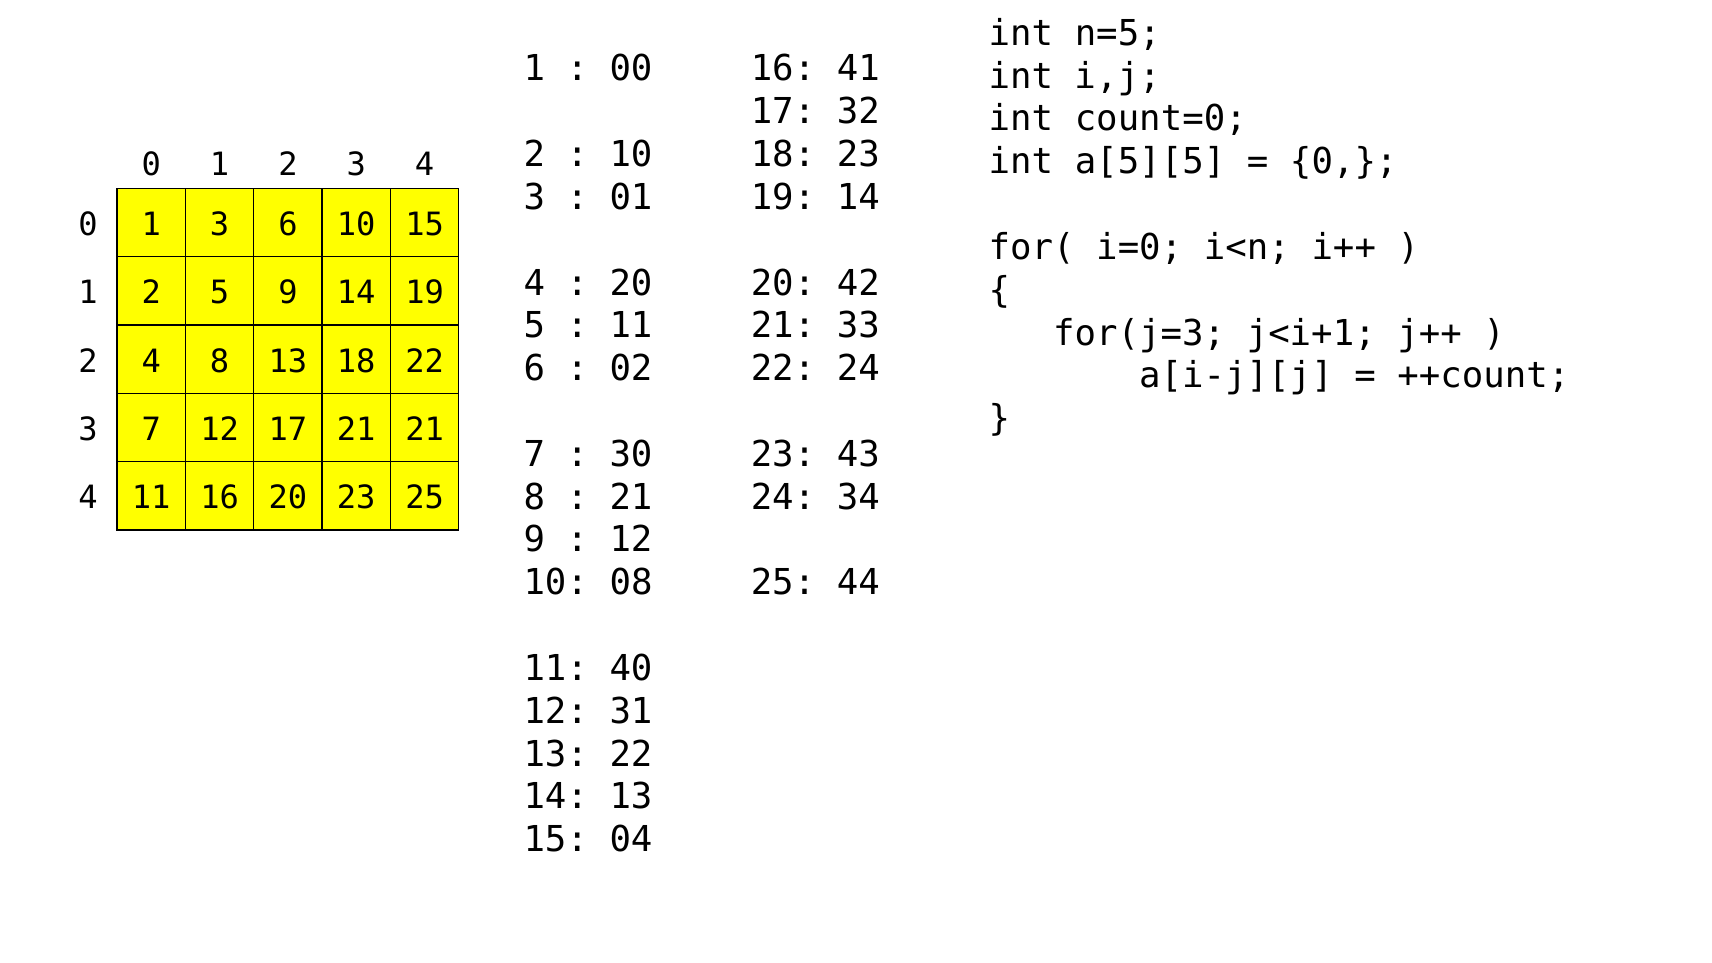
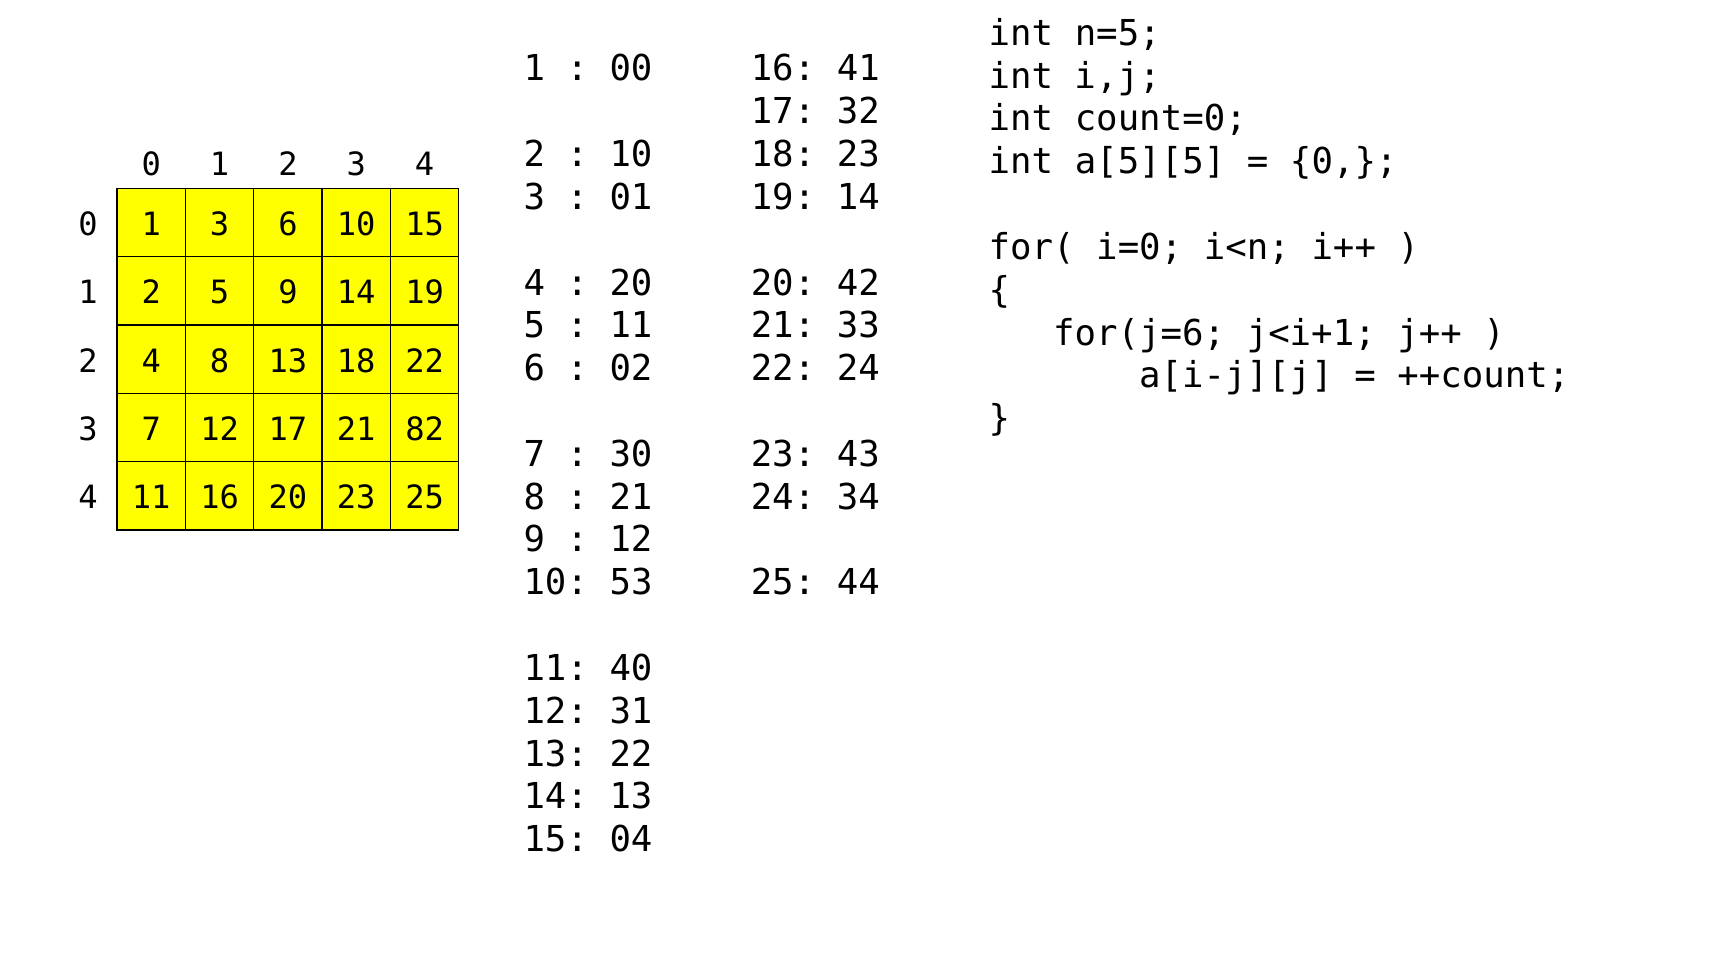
for(j=3: for(j=3 -> for(j=6 (1139, 333)
21 21: 21 -> 82 (425, 430)
08: 08 -> 53 (631, 583)
